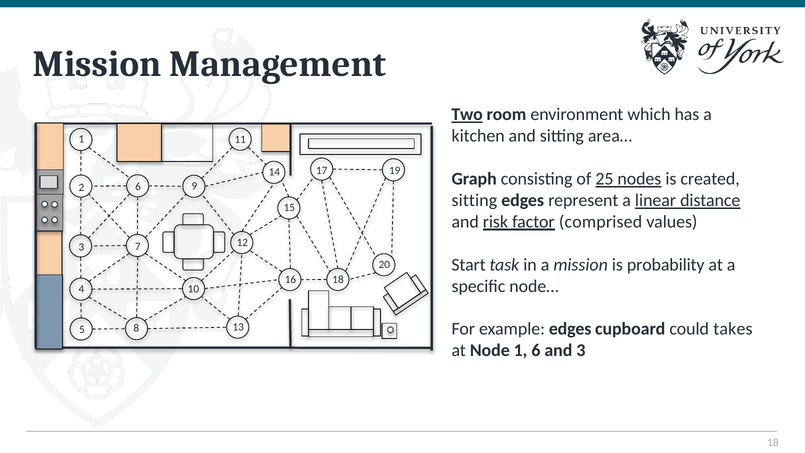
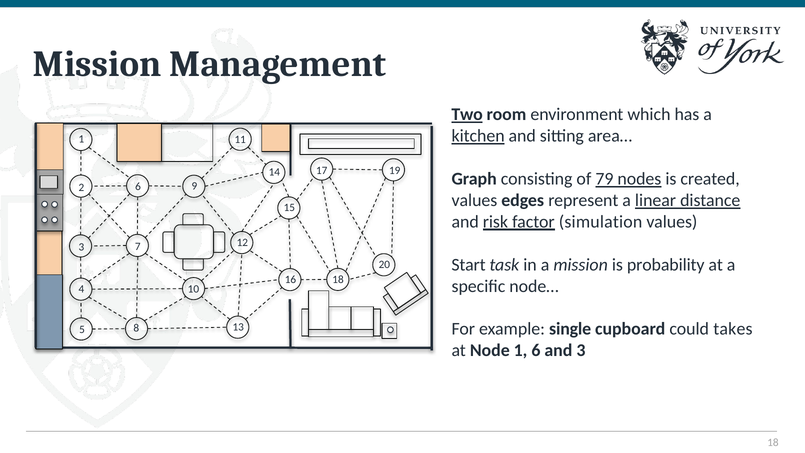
kitchen underline: none -> present (478, 136)
25: 25 -> 79 (604, 179)
sitting: sitting -> values (474, 200)
comprised: comprised -> simulation (601, 222)
example edges: edges -> single (570, 329)
